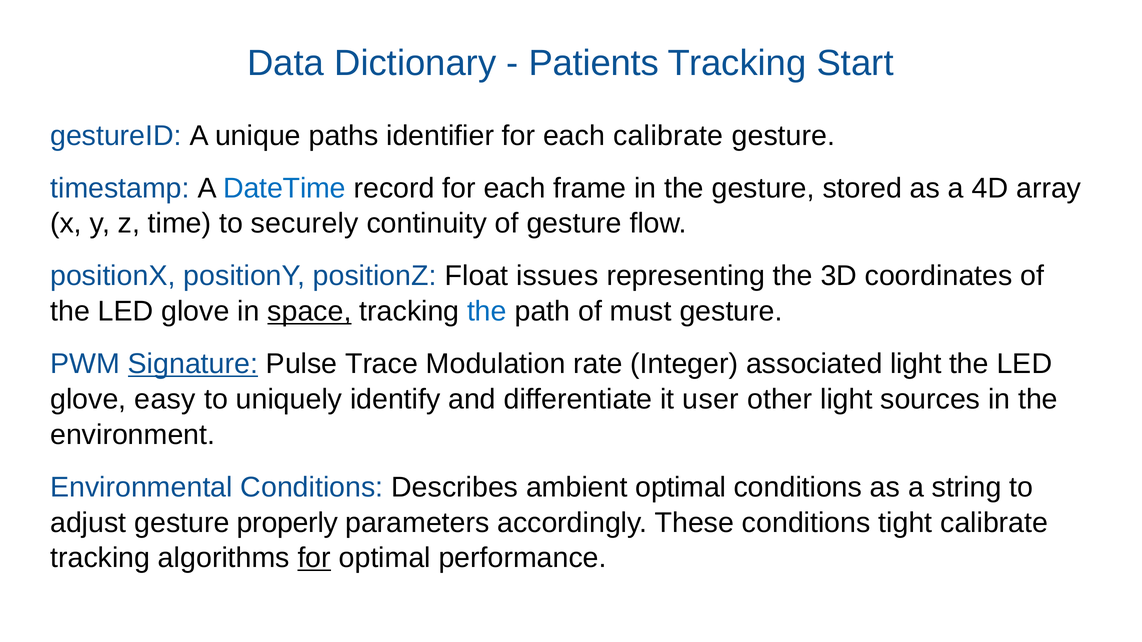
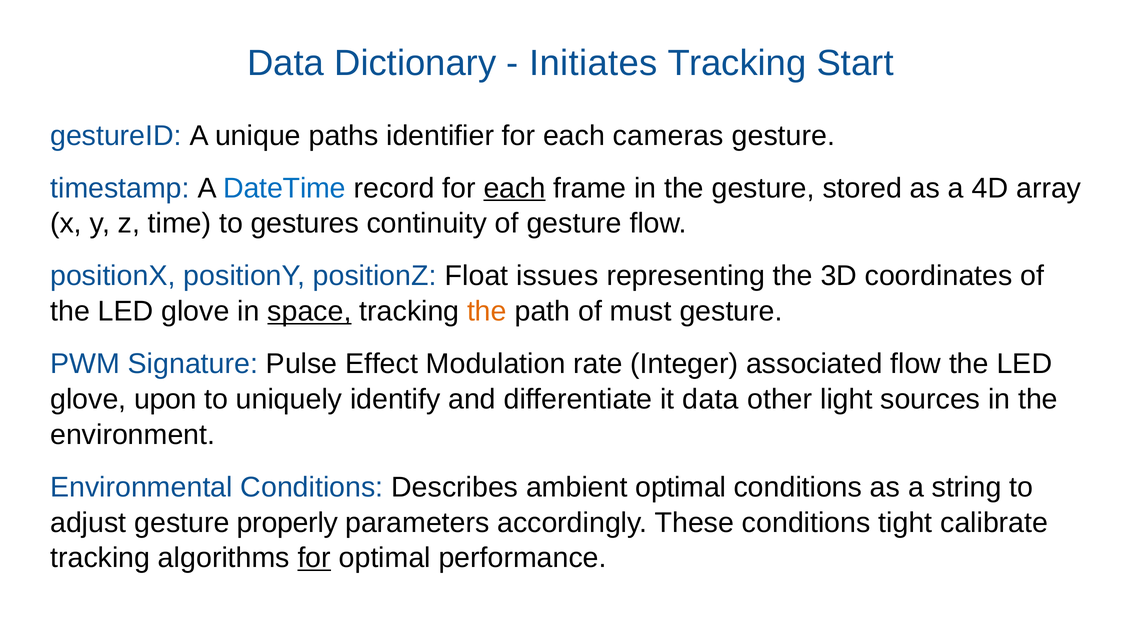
Patients: Patients -> Initiates (593, 63)
each calibrate: calibrate -> cameras (668, 136)
each underline: none -> present (515, 188)
securely: securely -> gestures (305, 224)
the colour: blue -> orange (487, 312)
Signature underline: present -> none (193, 364)
Trace: Trace -> Effect (382, 364)
associated light: light -> flow (916, 364)
easy: easy -> upon (165, 400)
it user: user -> data (711, 400)
